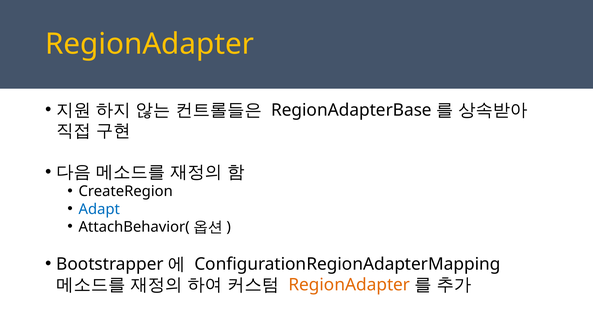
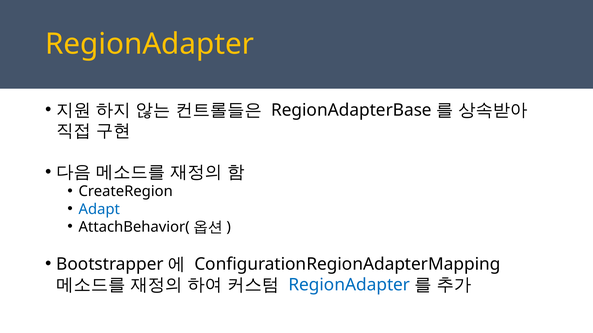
RegionAdapter colour: orange -> blue (349, 285)
